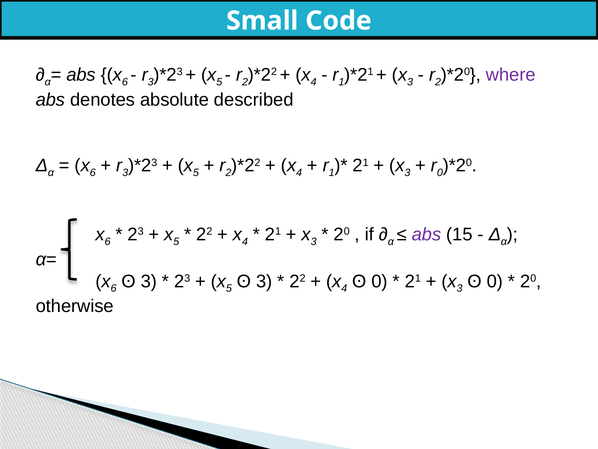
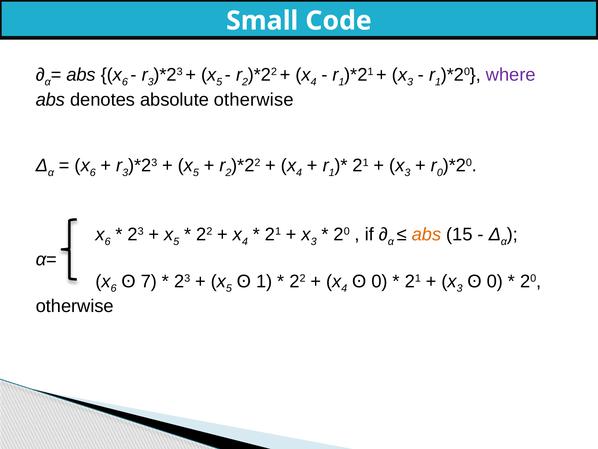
2: 2 -> 1 (438, 82)
absolute described: described -> otherwise (254, 100)
abs colour: purple -> orange (427, 234)
3: 3 -> 7 (149, 281)
3: 3 -> 1 (264, 281)
